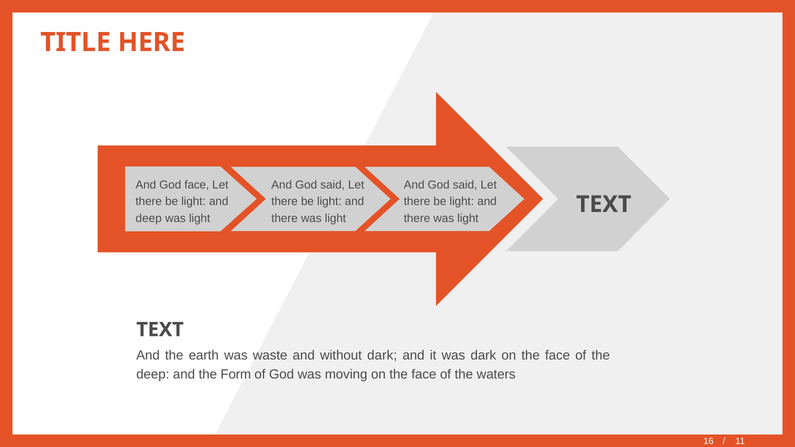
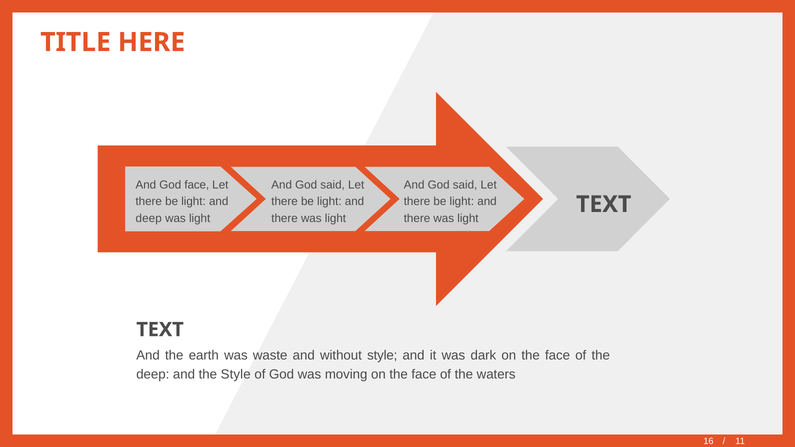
without dark: dark -> style (382, 356)
the Form: Form -> Style (236, 375)
